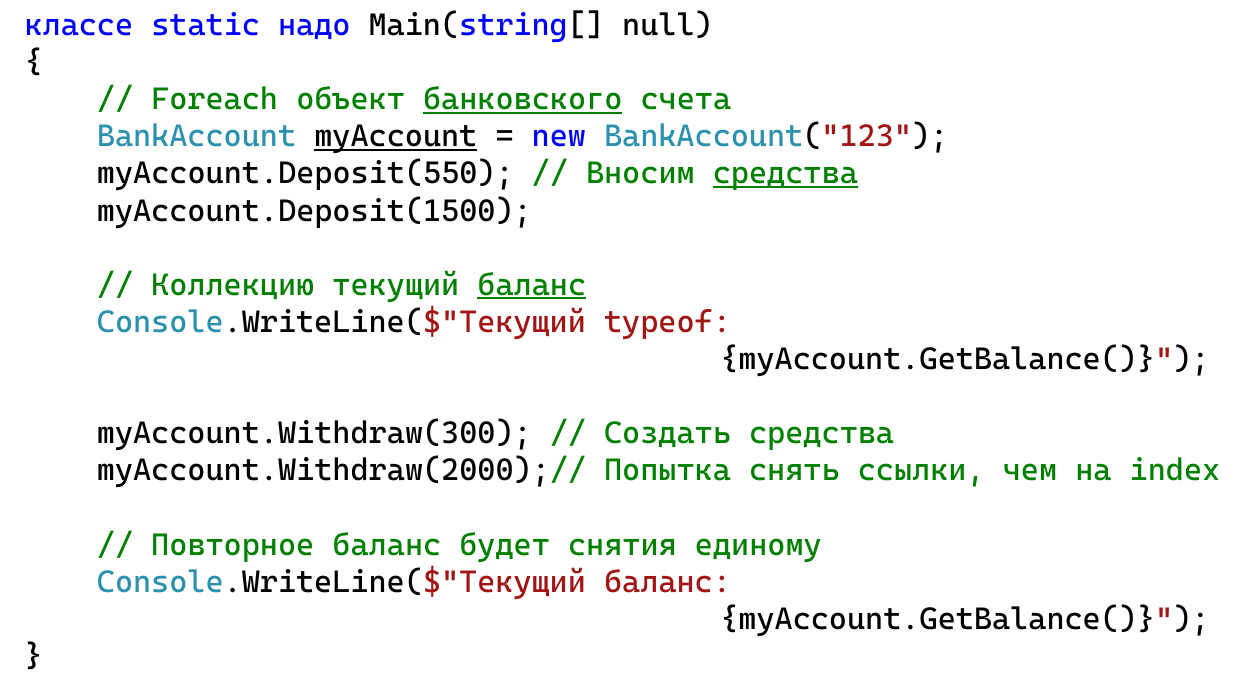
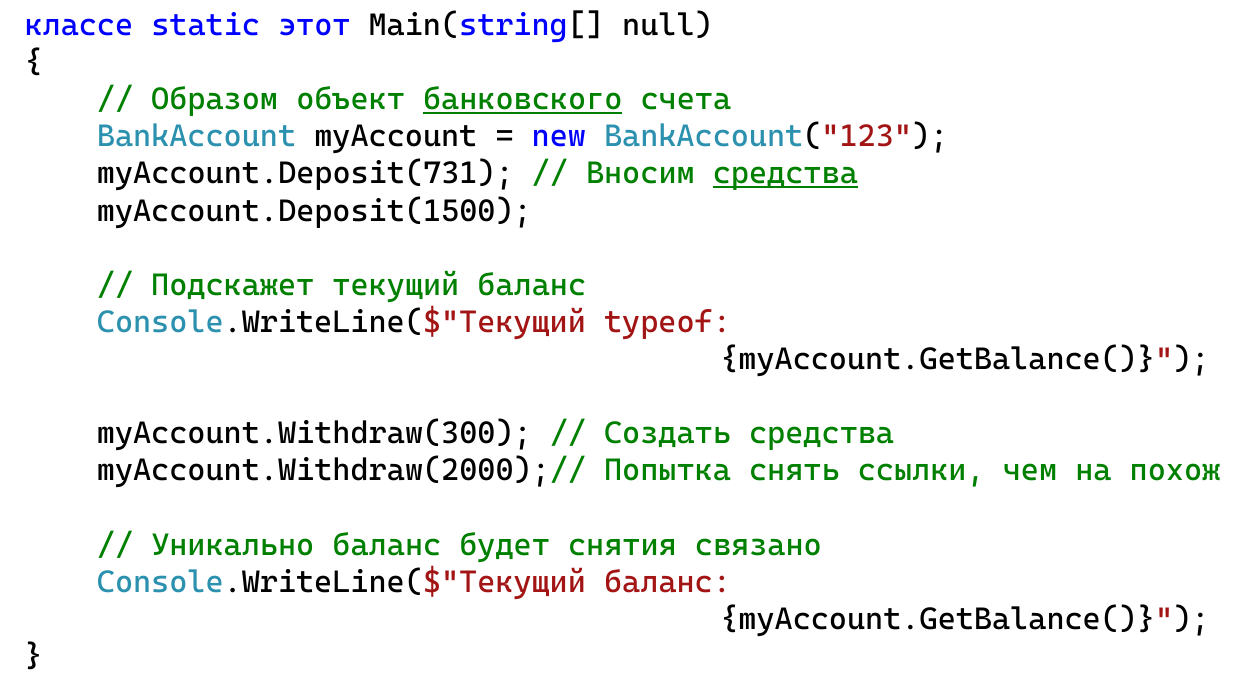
надо: надо -> этот (314, 25)
Foreach: Foreach -> Образом (215, 99)
myAccount underline: present -> none (396, 137)
myAccount.Deposit(550: myAccount.Deposit(550 -> myAccount.Deposit(731 (305, 174)
Коллекцию: Коллекцию -> Подскажет (233, 285)
баланс underline: present -> none (532, 285)
index: index -> похож (1175, 471)
Повторное: Повторное -> Уникально (233, 545)
единому: единому -> связано (758, 545)
